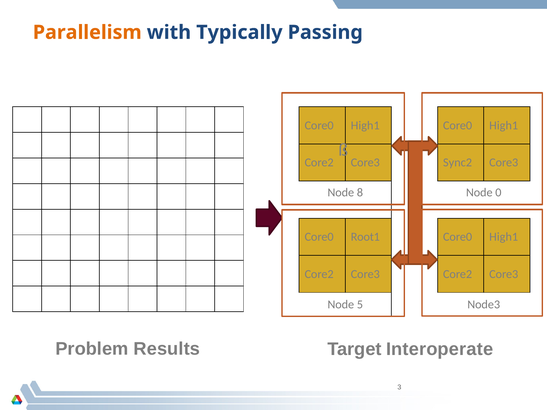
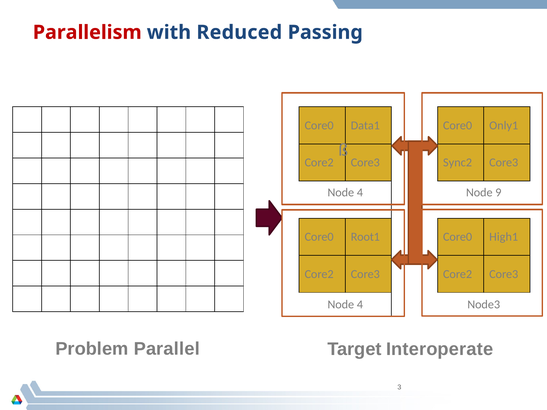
Parallelism colour: orange -> red (87, 32)
Typically: Typically -> Reduced (239, 32)
High1: High1 -> Data1 (365, 126)
High1: High1 -> Only1 (504, 126)
8: 8 -> 4 (360, 192)
0: 0 -> 9 (498, 192)
5: 5 -> 4 (360, 305)
Results: Results -> Parallel (167, 349)
